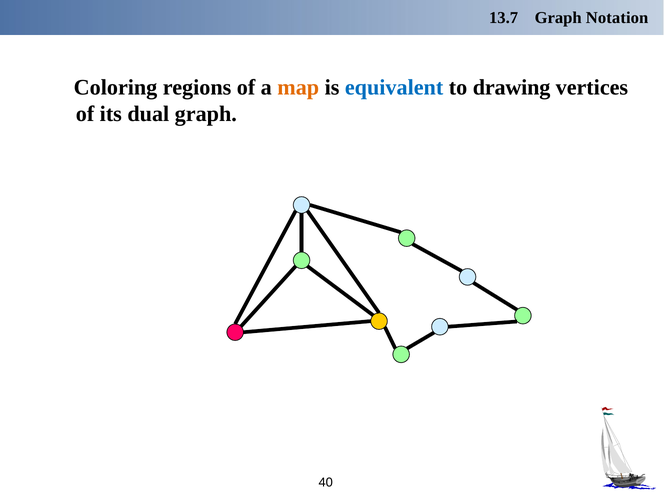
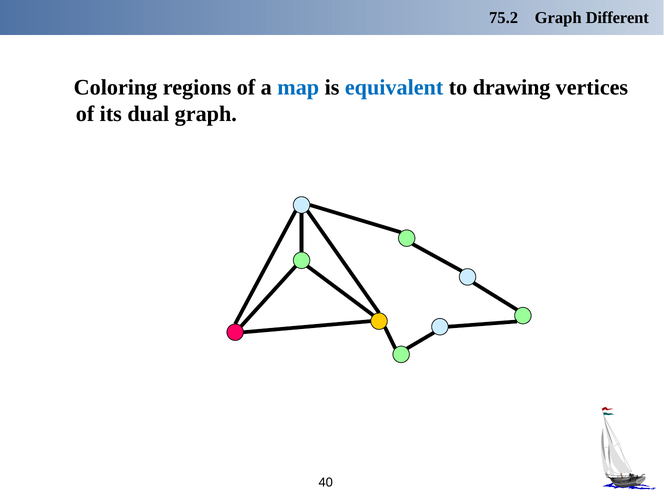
13.7: 13.7 -> 75.2 (504, 18)
Notation: Notation -> Different (617, 18)
map colour: orange -> blue (298, 87)
